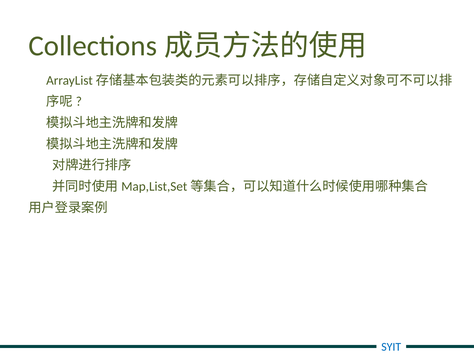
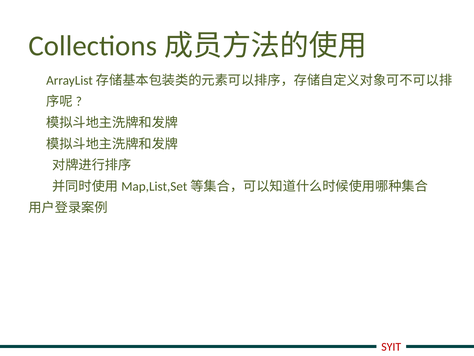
SYIT colour: blue -> red (391, 347)
